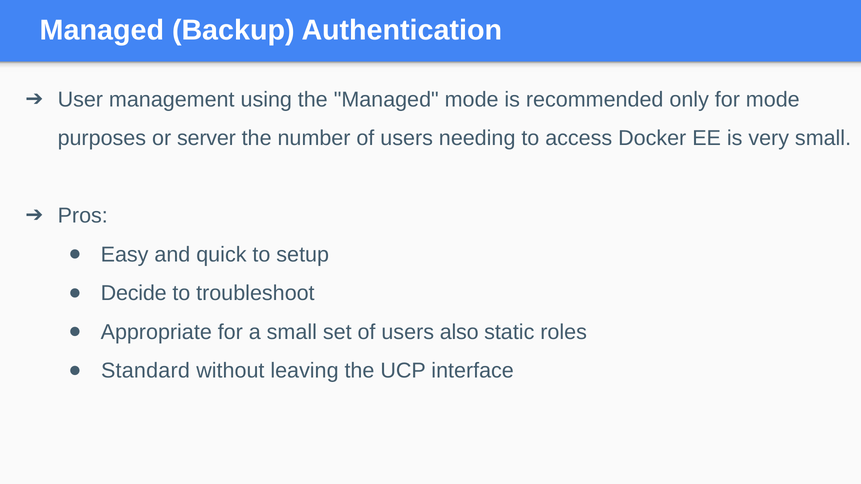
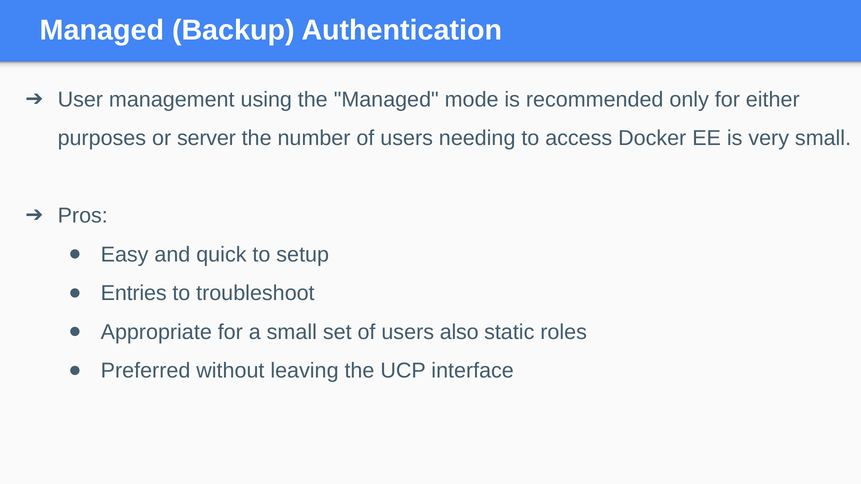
for mode: mode -> either (773, 100)
Decide: Decide -> Entries (134, 293)
Standard: Standard -> Preferred (146, 371)
